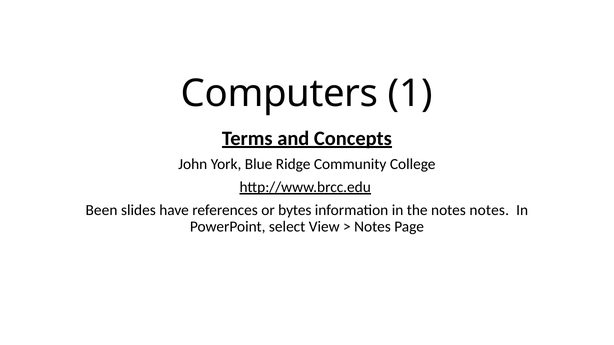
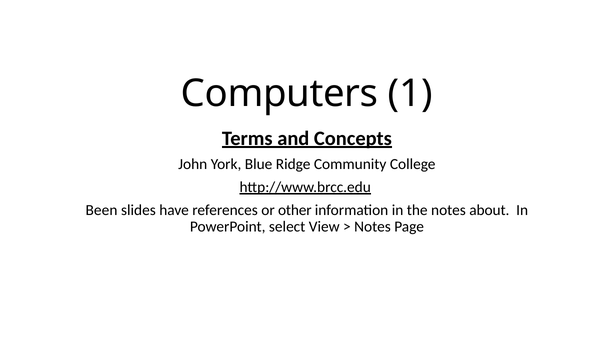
bytes: bytes -> other (295, 211)
notes notes: notes -> about (489, 211)
